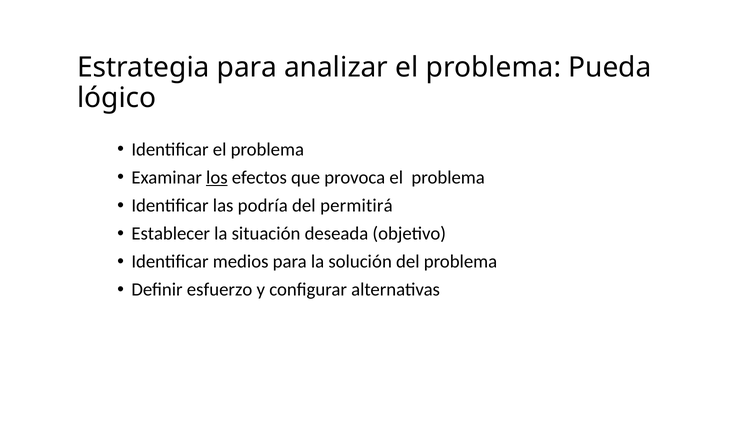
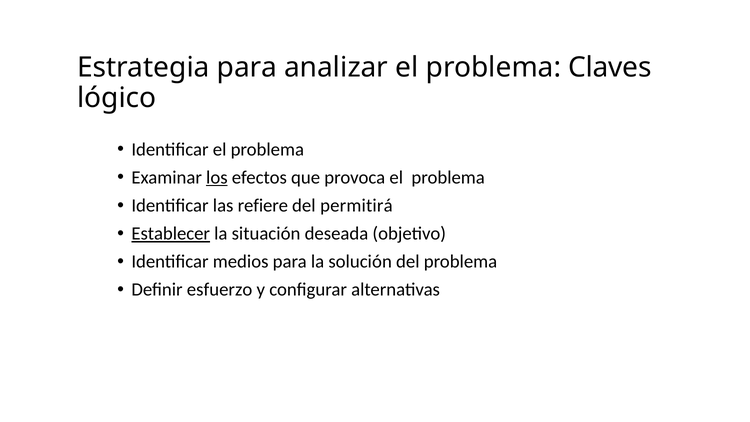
Pueda: Pueda -> Claves (610, 67)
podría: podría -> refiere (263, 205)
Establecer underline: none -> present (171, 234)
